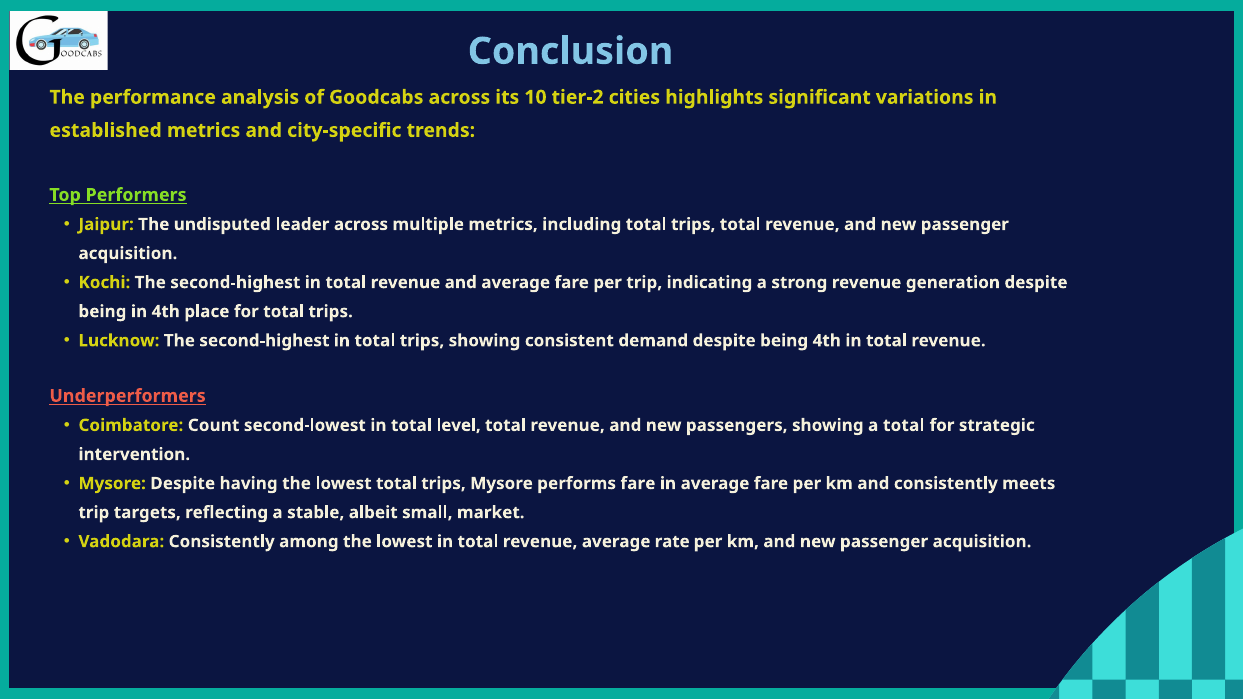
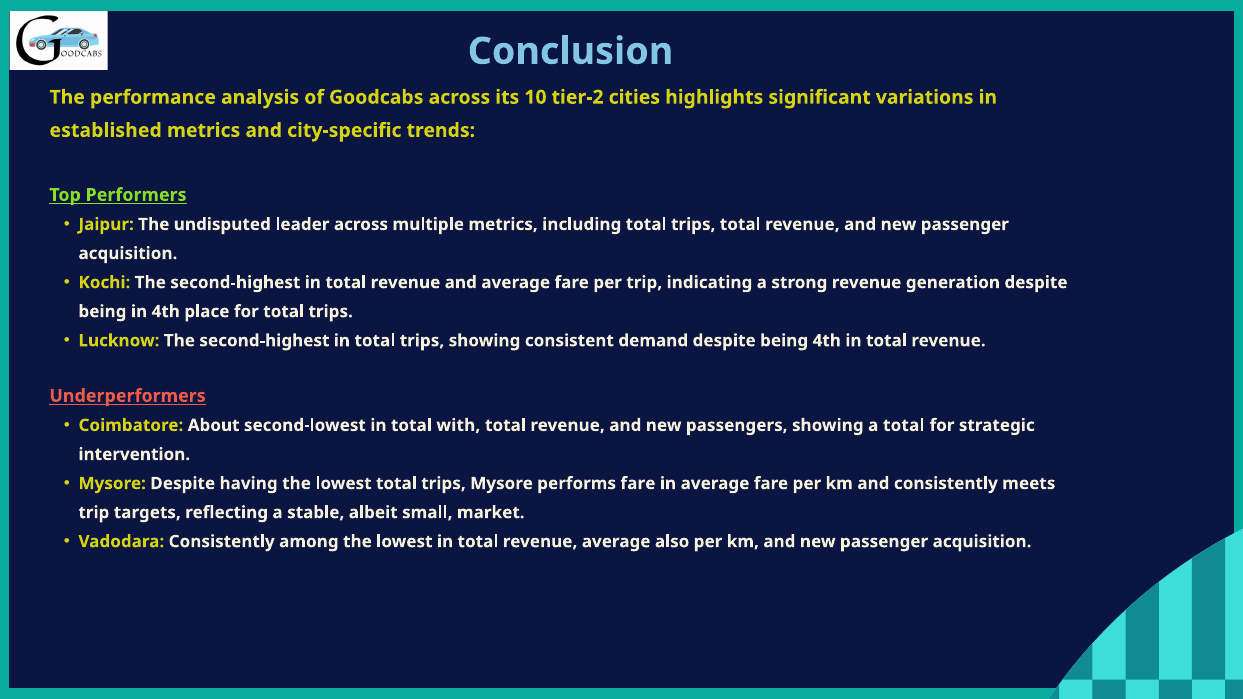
Count: Count -> About (214, 425)
level: level -> with (458, 425)
rate: rate -> also (672, 542)
